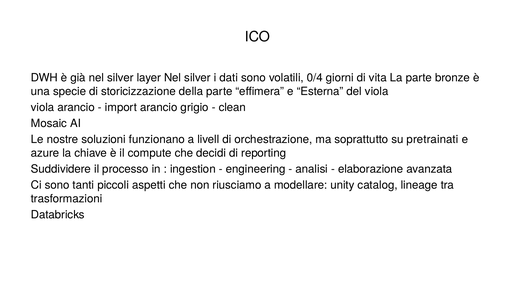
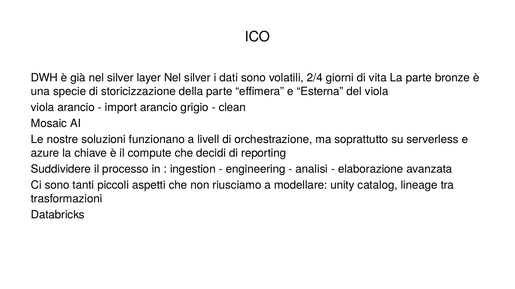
0/4: 0/4 -> 2/4 (315, 78)
pretrainati: pretrainati -> serverless (433, 140)
